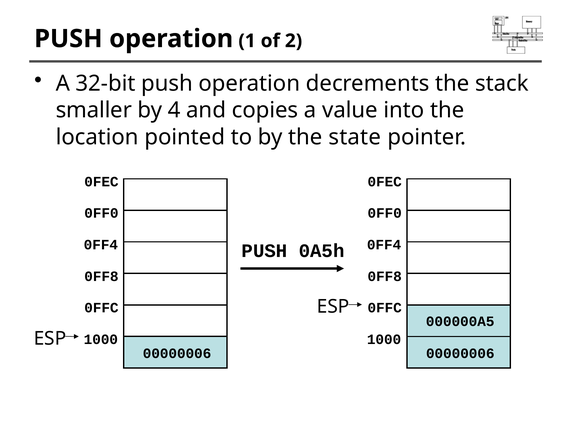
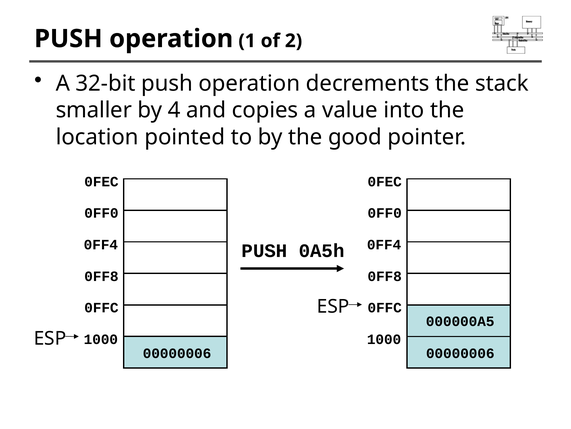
state: state -> good (355, 137)
